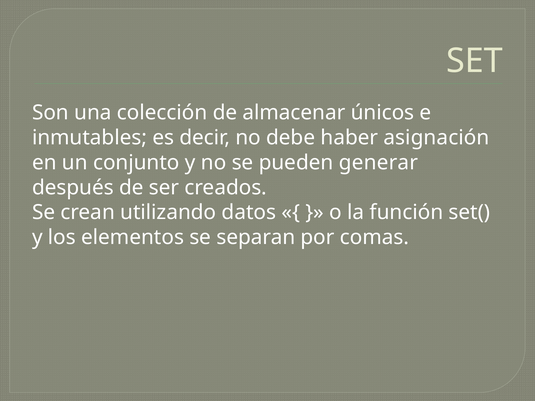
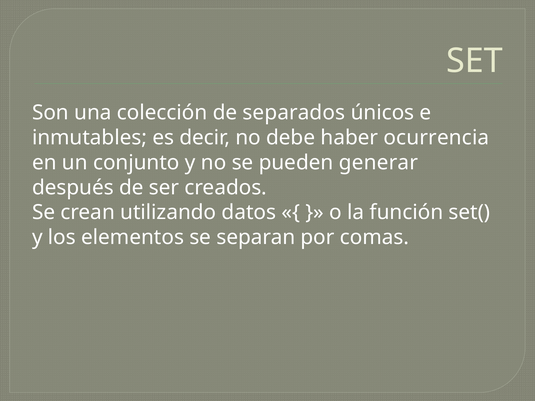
almacenar: almacenar -> separados (294, 113)
asignación: asignación -> ocurrencia (436, 138)
